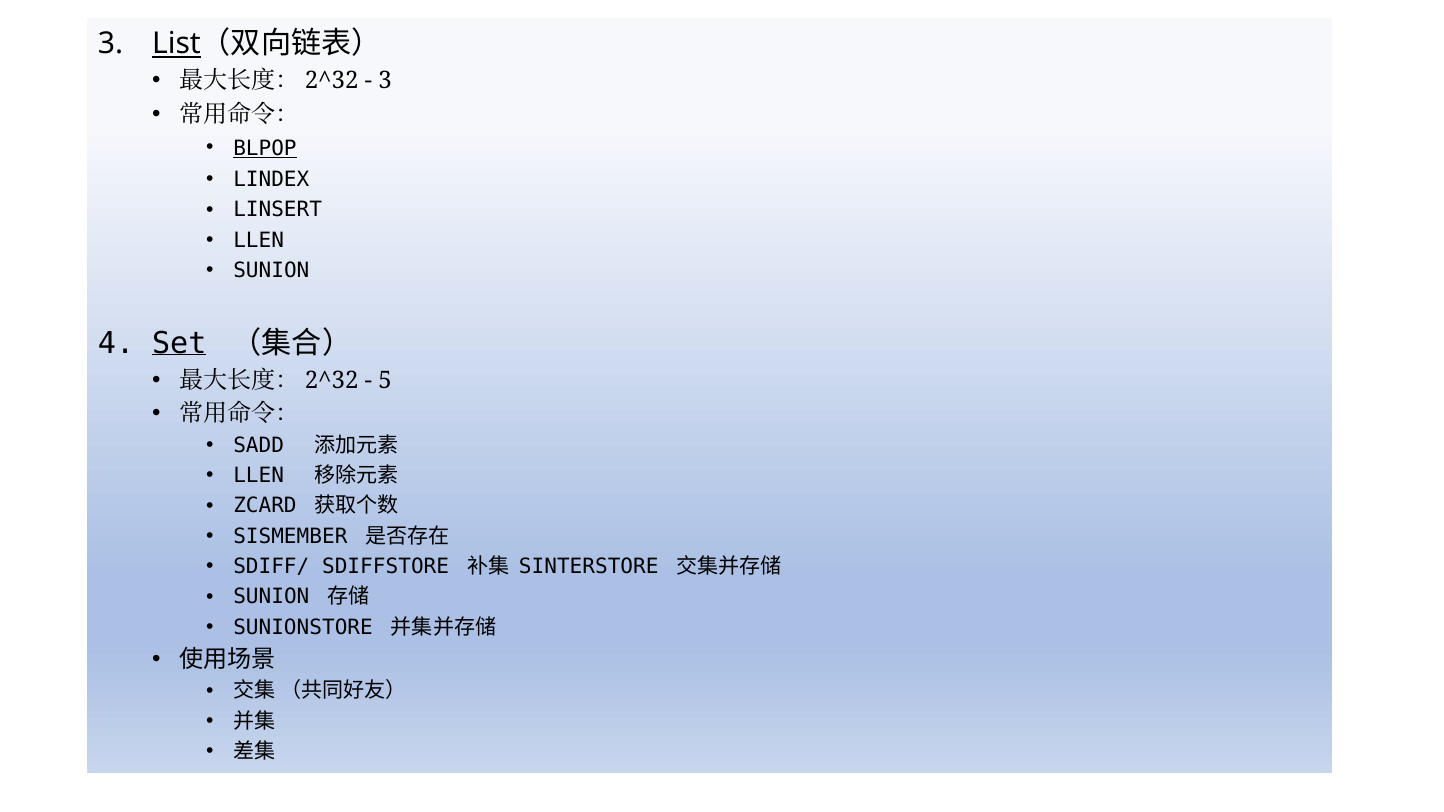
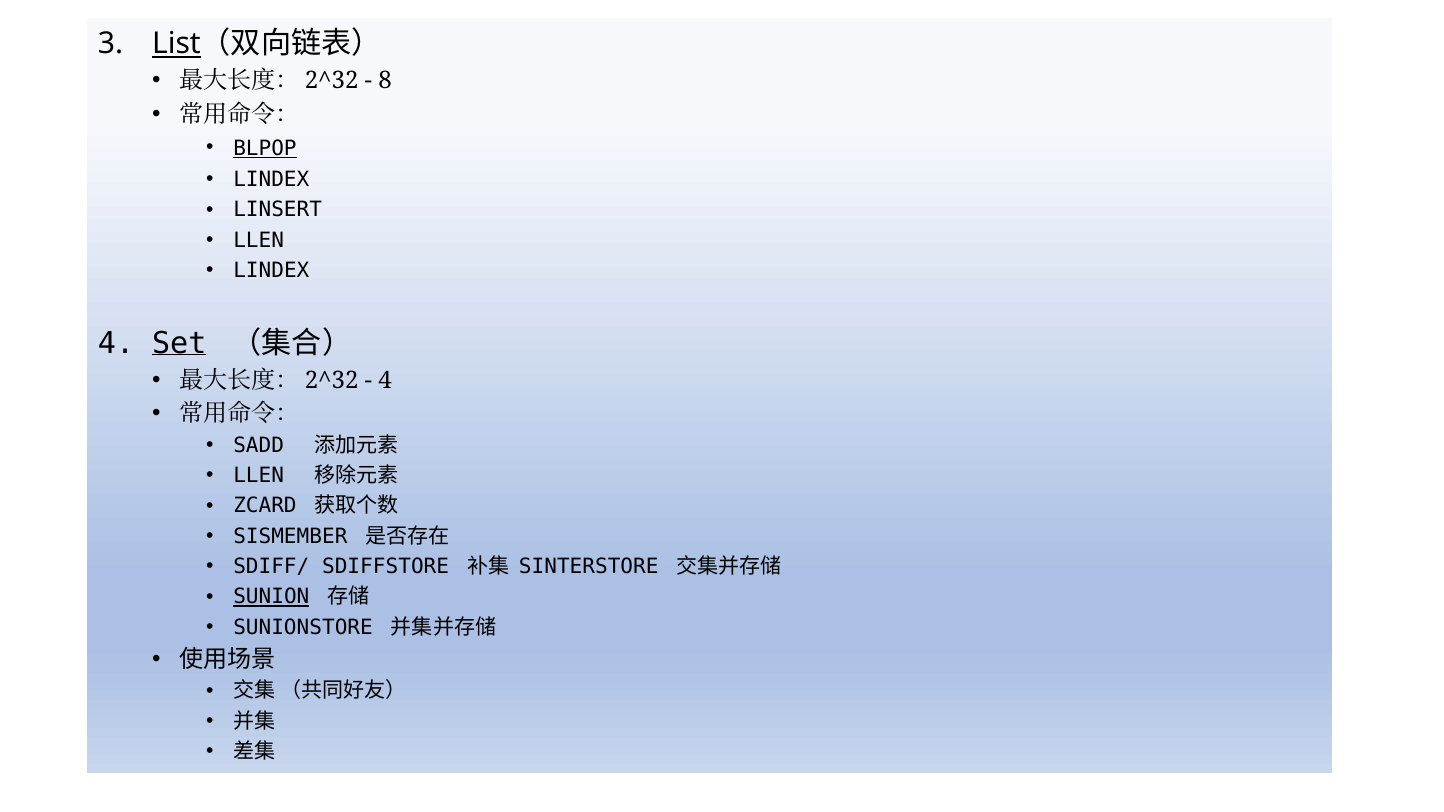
3: 3 -> 8 (385, 81)
SUNION: SUNION -> LINDEX (271, 271)
5: 5 -> 4 (385, 380)
SUNION underline: none -> present (271, 597)
